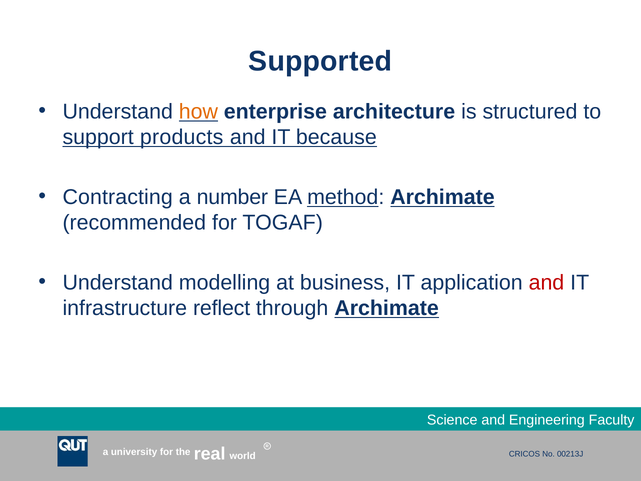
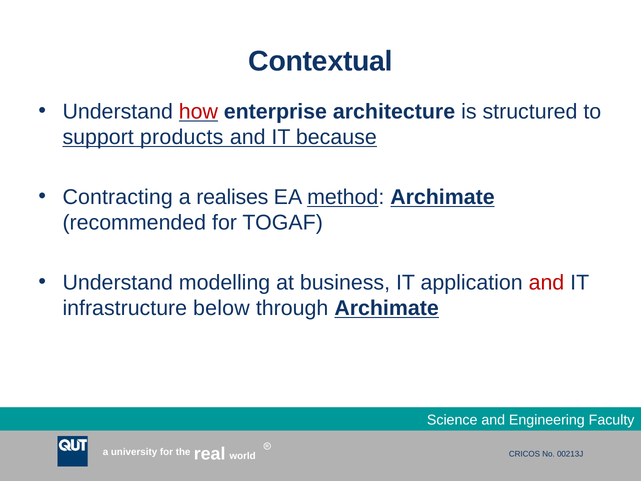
Supported: Supported -> Contextual (321, 61)
how colour: orange -> red (198, 112)
number: number -> realises (232, 197)
reflect: reflect -> below (221, 308)
